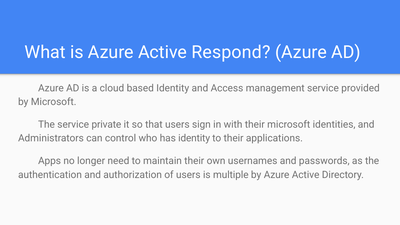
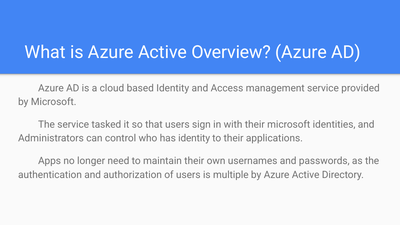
Respond: Respond -> Overview (231, 52)
private: private -> tasked (106, 125)
